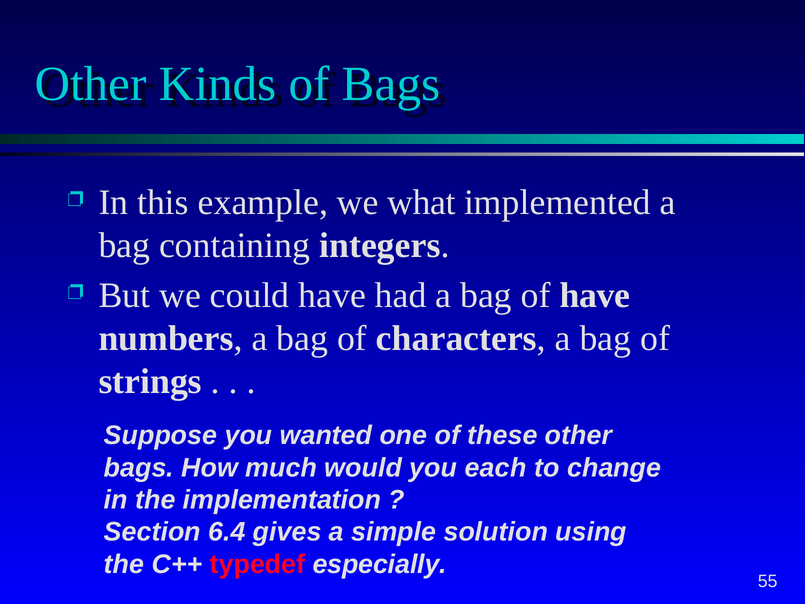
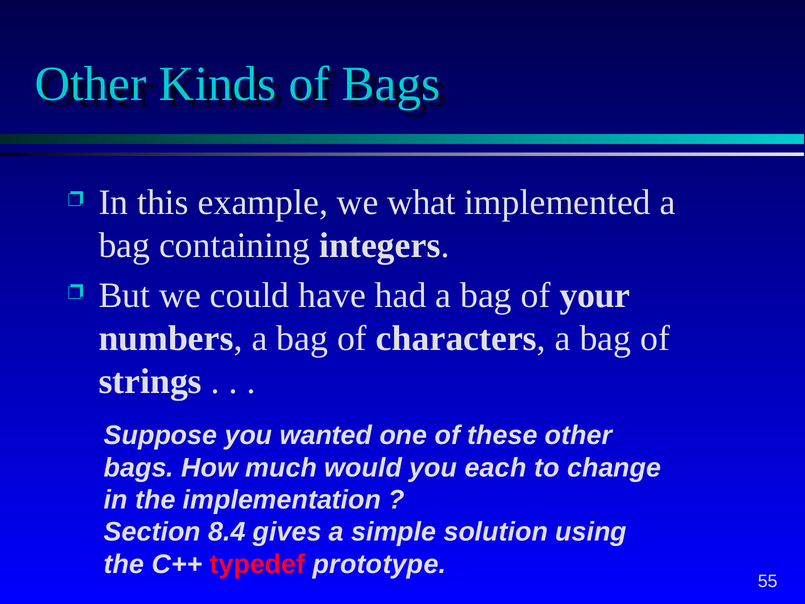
of have: have -> your (595, 295)
6.4: 6.4 -> 8.4 (227, 532)
especially: especially -> prototype (380, 564)
